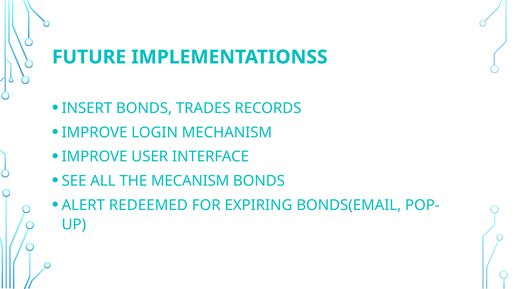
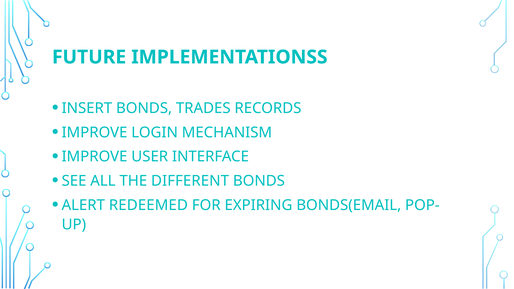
MECANISM: MECANISM -> DIFFERENT (190, 181)
